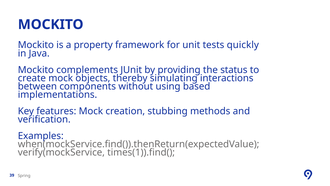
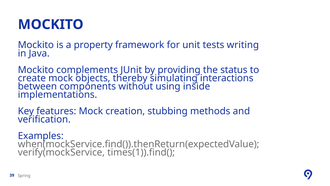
quickly: quickly -> writing (243, 45)
based: based -> inside (197, 86)
